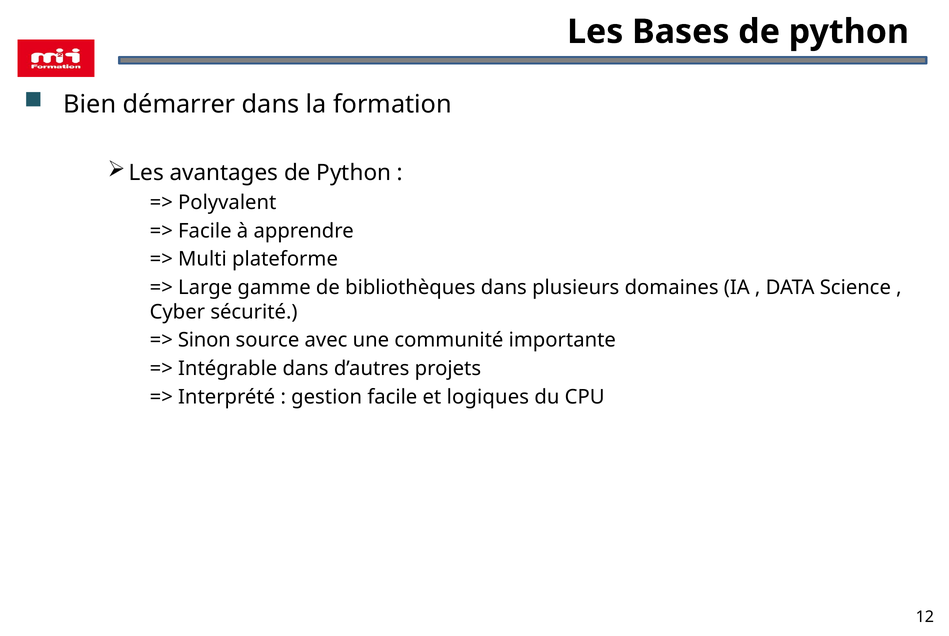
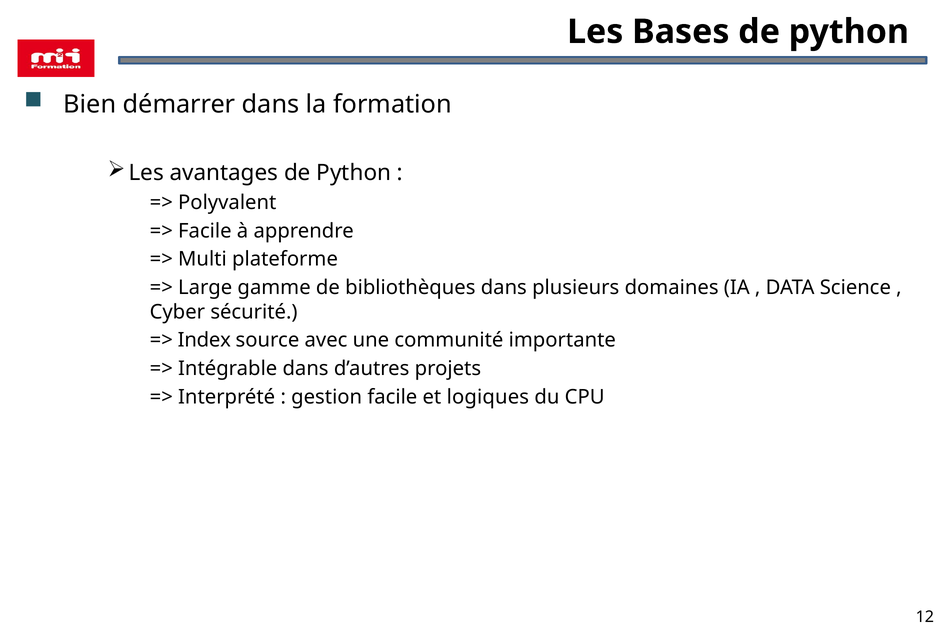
Sinon: Sinon -> Index (204, 340)
